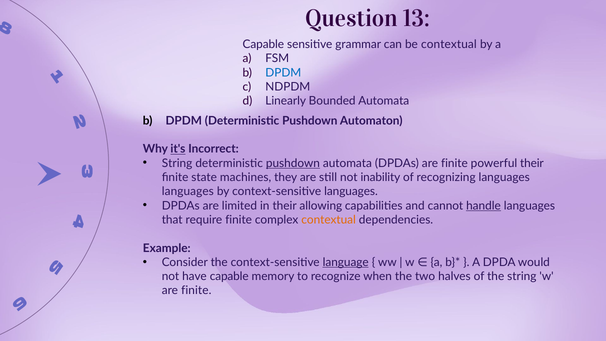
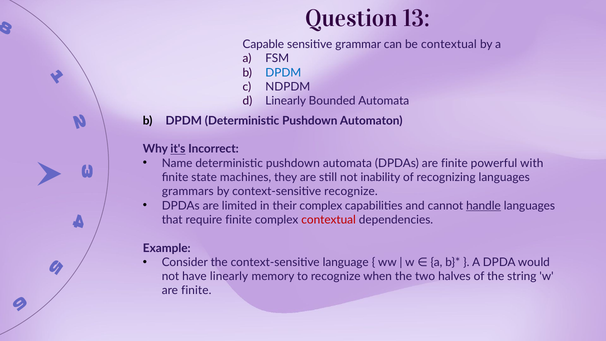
String: String -> Name (177, 163)
pushdown underline: present -> none (293, 163)
powerful their: their -> with (532, 163)
languages: languages -> grammars (188, 191)
context-sensitive languages: languages -> recognize (351, 191)
their allowing: allowing -> complex (321, 206)
contextual colour: orange -> red (329, 220)
language underline: present -> none (346, 262)
have capable: capable -> linearly (229, 276)
